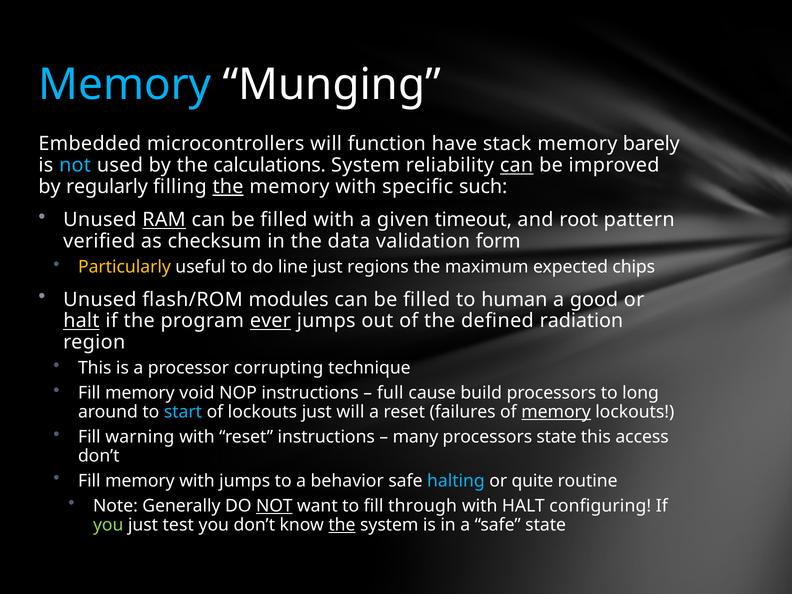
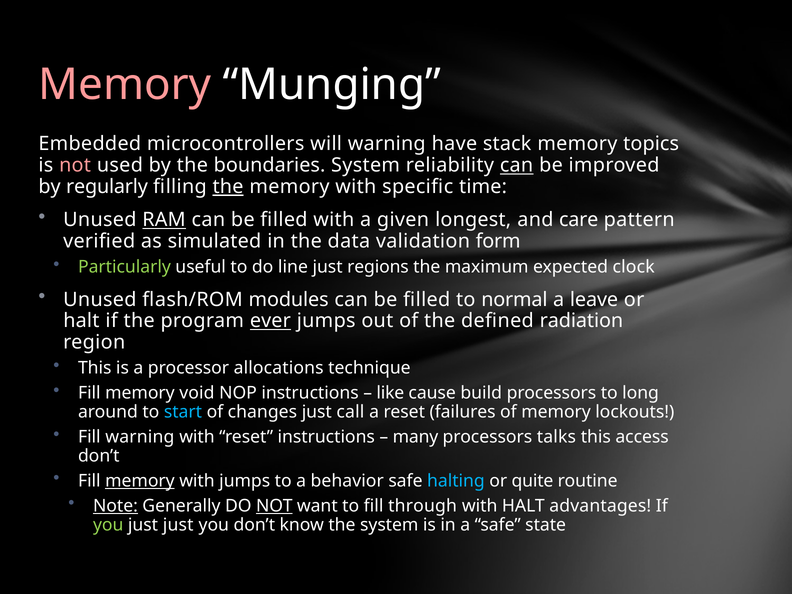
Memory colour: light blue -> pink (125, 85)
will function: function -> warning (387, 144)
barely: barely -> topics (651, 144)
not colour: light blue -> pink (75, 165)
calculations: calculations -> boundaries (269, 165)
such: such -> time (483, 187)
timeout: timeout -> longest (473, 220)
root: root -> care (579, 220)
checksum: checksum -> simulated (214, 241)
Particularly colour: yellow -> light green (124, 267)
chips: chips -> clock (634, 267)
human: human -> normal (514, 300)
good: good -> leave (594, 300)
halt underline: present -> none (81, 321)
corrupting: corrupting -> allocations (279, 368)
full: full -> like (390, 393)
of lockouts: lockouts -> changes (262, 412)
just will: will -> call (350, 412)
memory underline: present -> none (556, 412)
processors state: state -> talks (556, 437)
memory underline: none -> present (140, 481)
Note underline: none -> present (115, 506)
configuring: configuring -> advantages (600, 506)
just test: test -> just (178, 525)
the underline: present -> none (342, 525)
